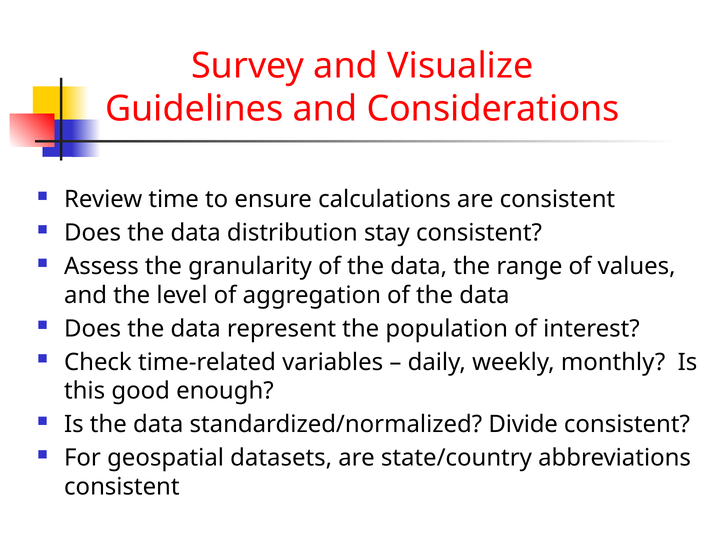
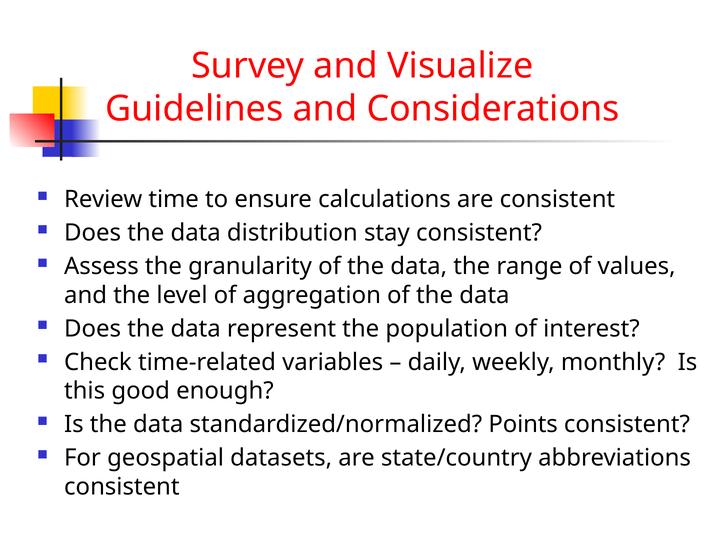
Divide: Divide -> Points (523, 425)
